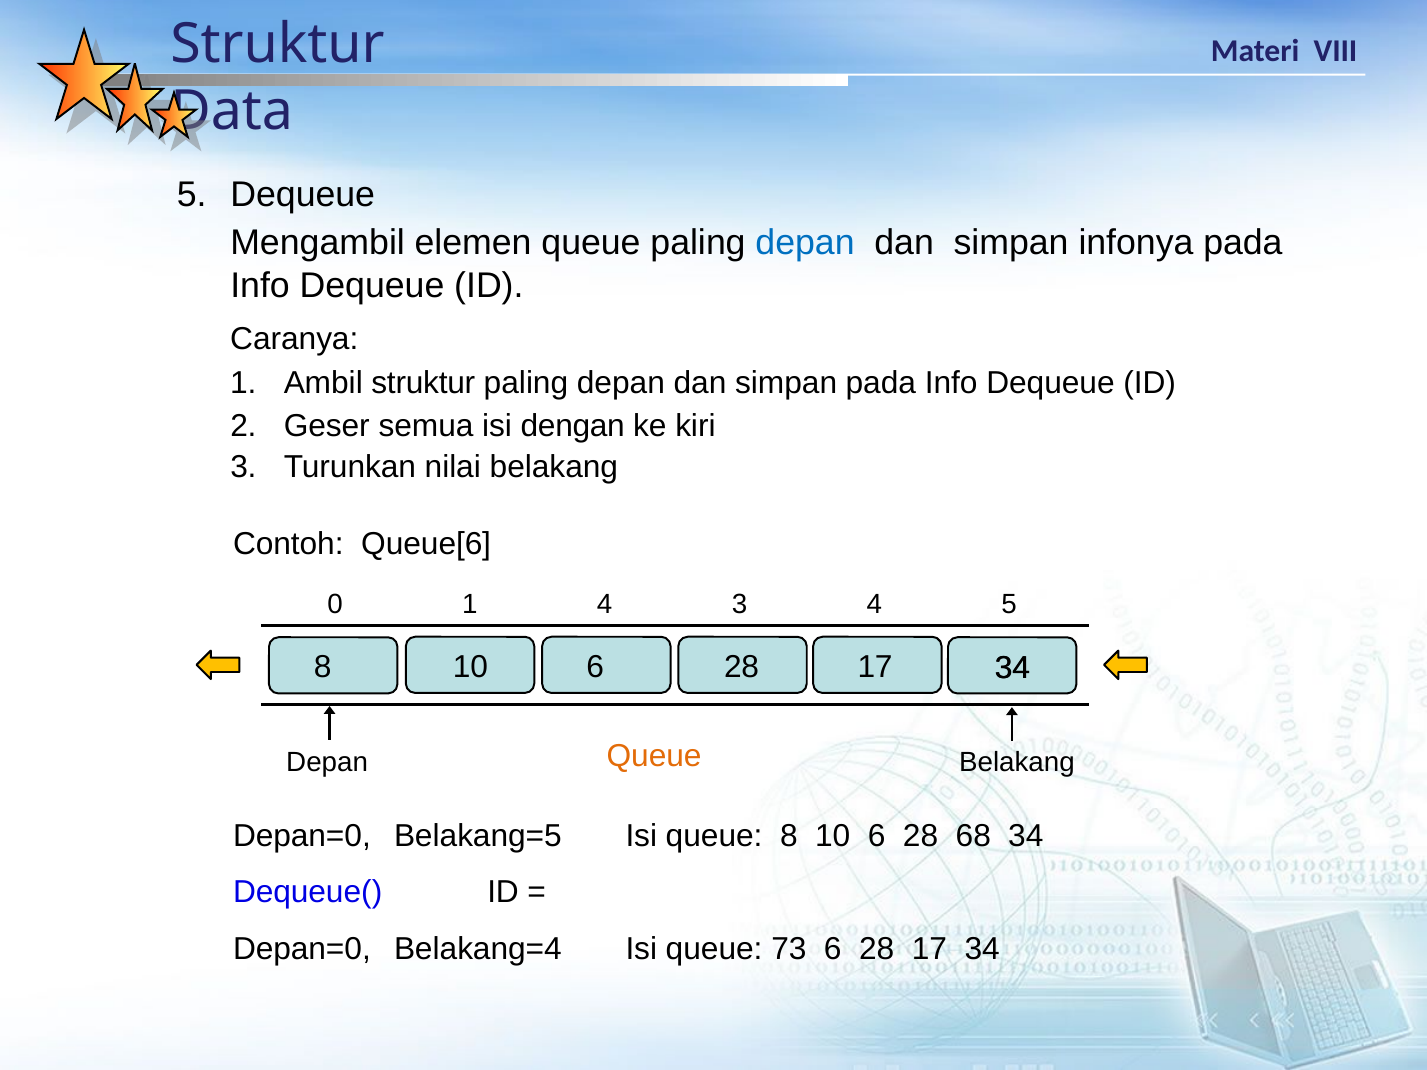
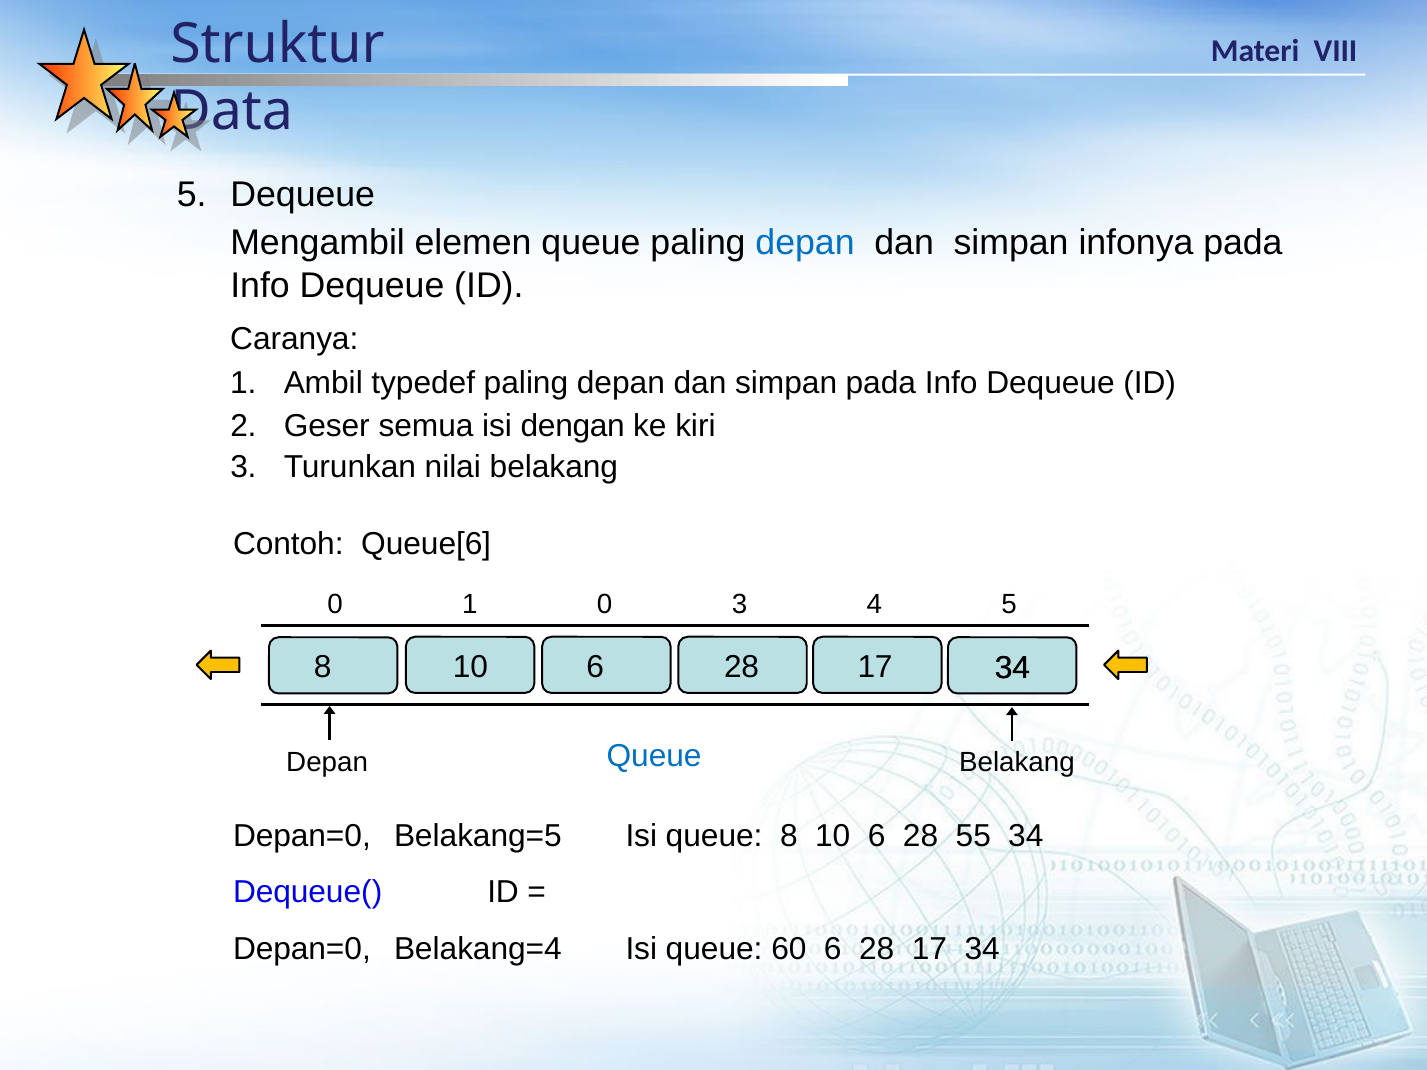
Ambil struktur: struktur -> typedef (423, 383)
1 4: 4 -> 0 (605, 604)
Queue colour: orange -> blue (654, 756)
68: 68 -> 55 (973, 836)
73: 73 -> 60 (789, 949)
